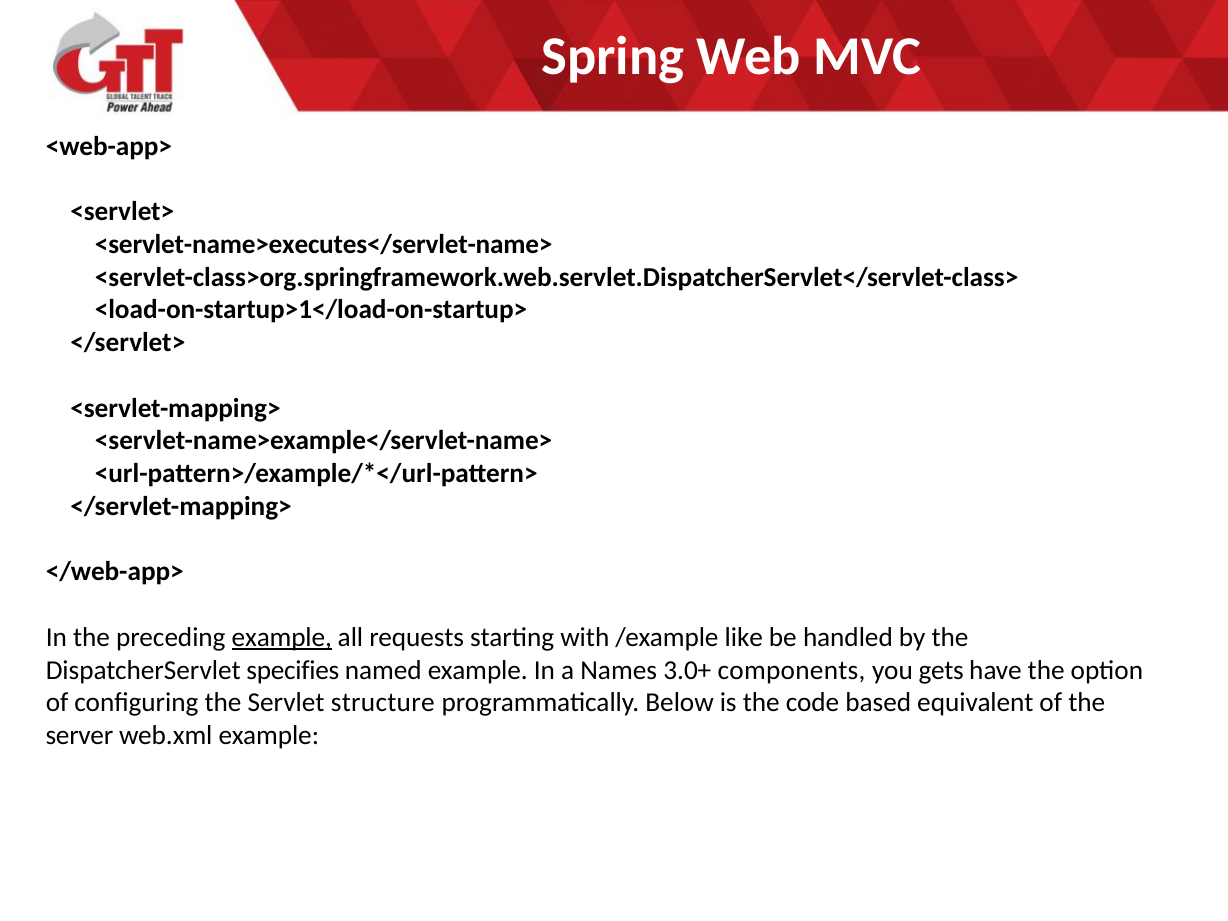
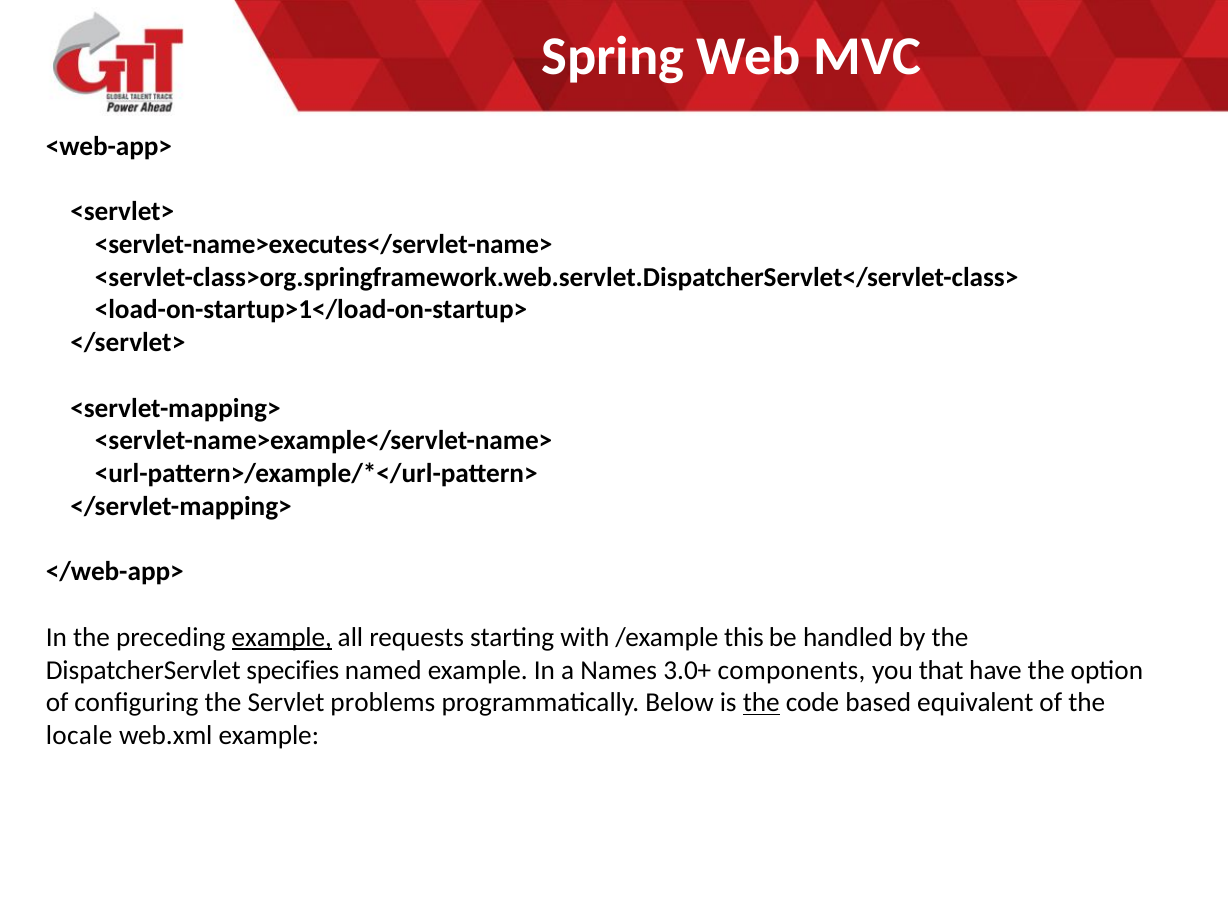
like: like -> this (744, 637)
gets: gets -> that (941, 670)
structure: structure -> problems (383, 703)
the underline: none -> present (761, 703)
server: server -> locale (79, 735)
